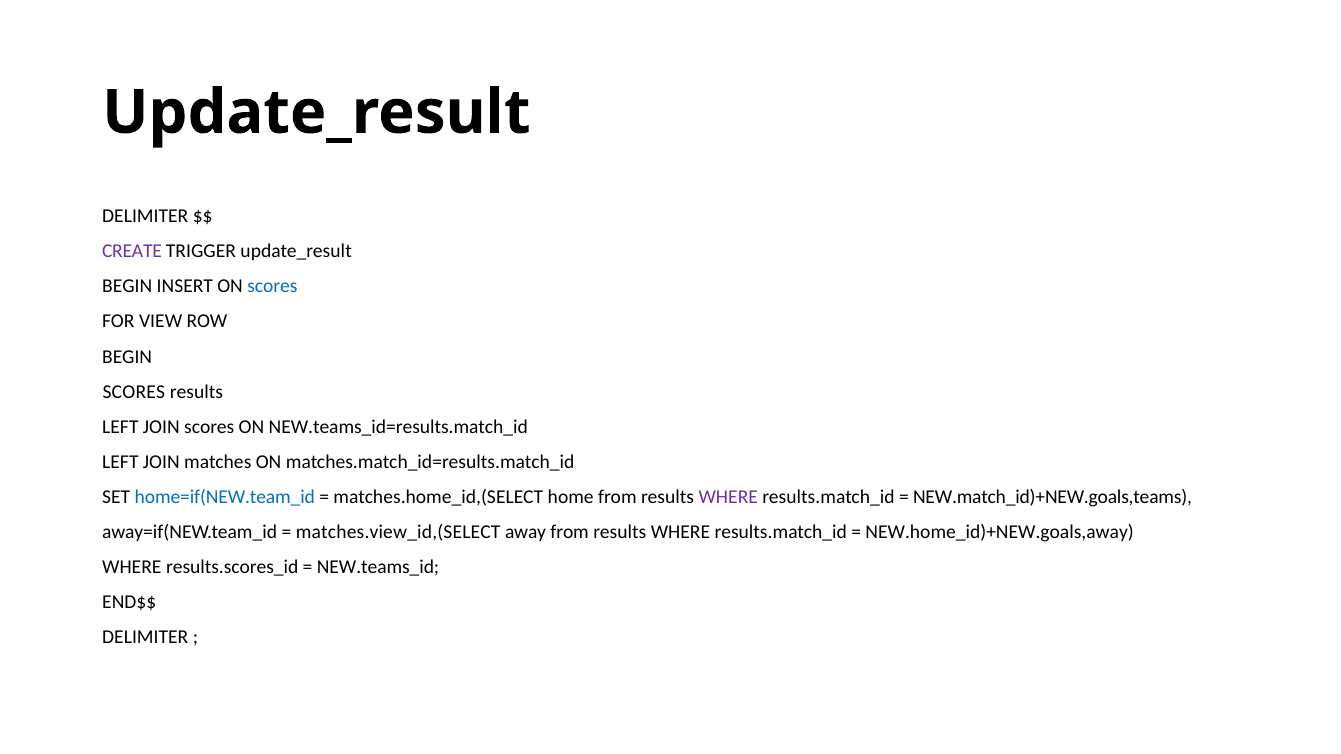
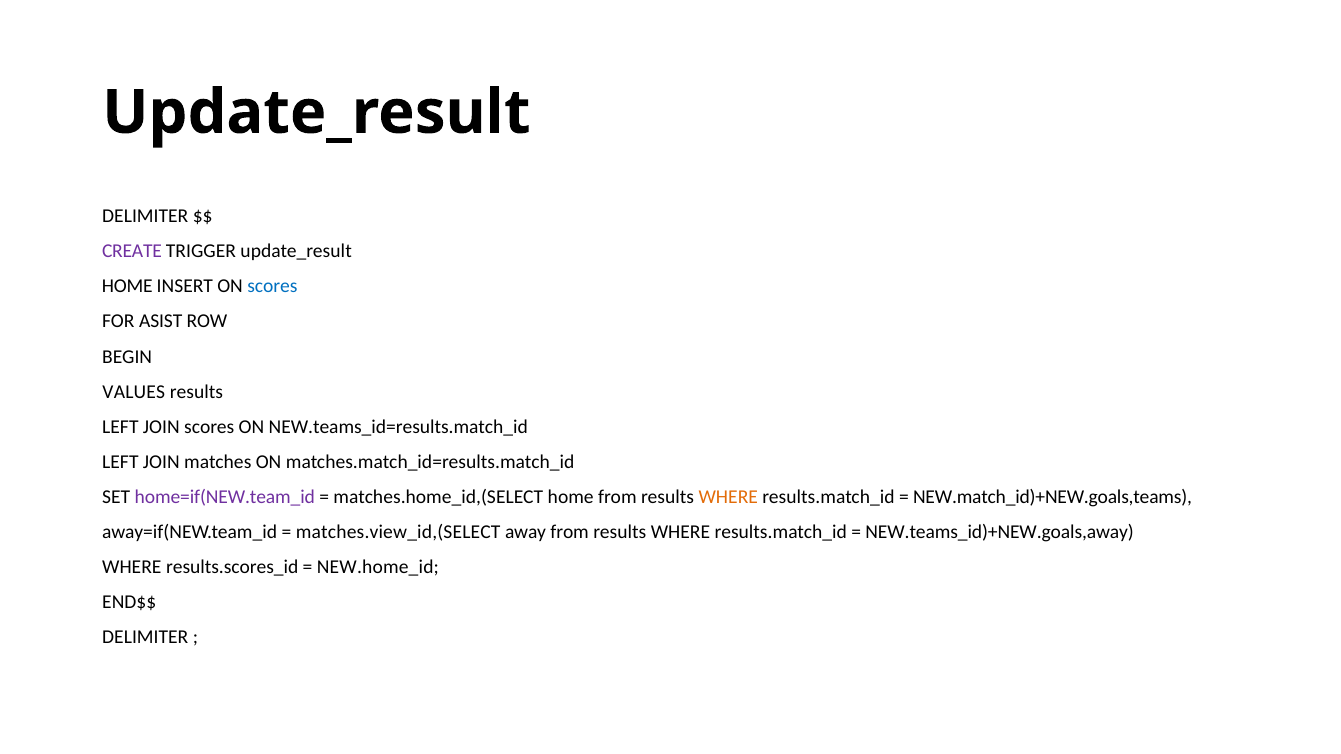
BEGIN: BEGIN -> HOME (127, 287)
VIEW: VIEW -> ASIST (161, 322)
SCORES: SCORES -> VALUES (134, 392)
home=if(NEW.team_id colour: blue -> purple (225, 497)
WHERE colour: purple -> orange (728, 497)
NEW.home_id)+NEW.goals,away: NEW.home_id)+NEW.goals,away -> NEW.teams_id)+NEW.goals,away (1000, 532)
NEW.teams_id: NEW.teams_id -> NEW.home_id (378, 567)
